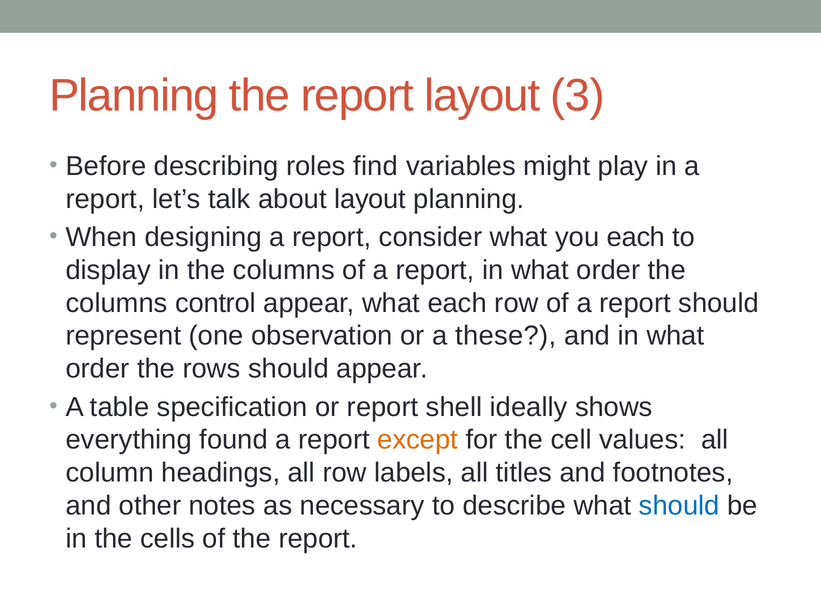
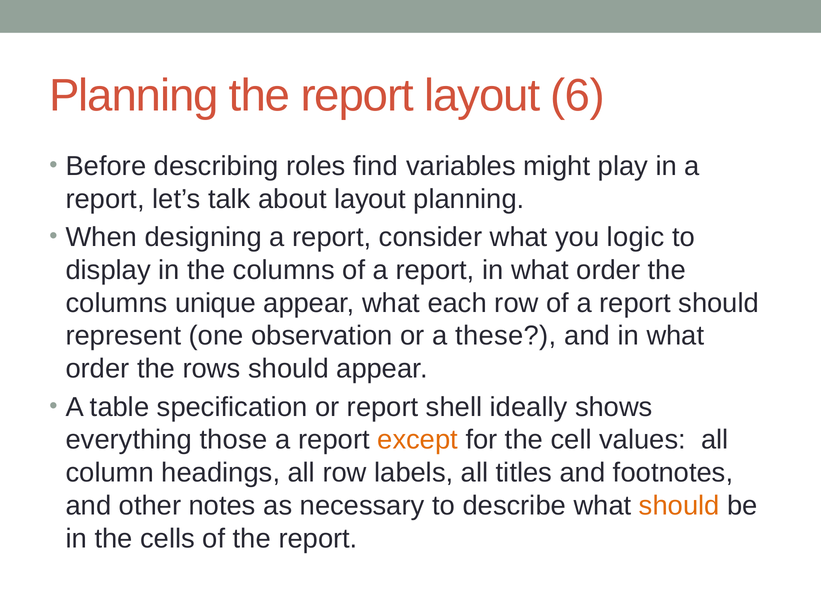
3: 3 -> 6 (577, 96)
you each: each -> logic (636, 237)
control: control -> unique (216, 303)
found: found -> those (234, 440)
should colour: blue -> orange (679, 505)
